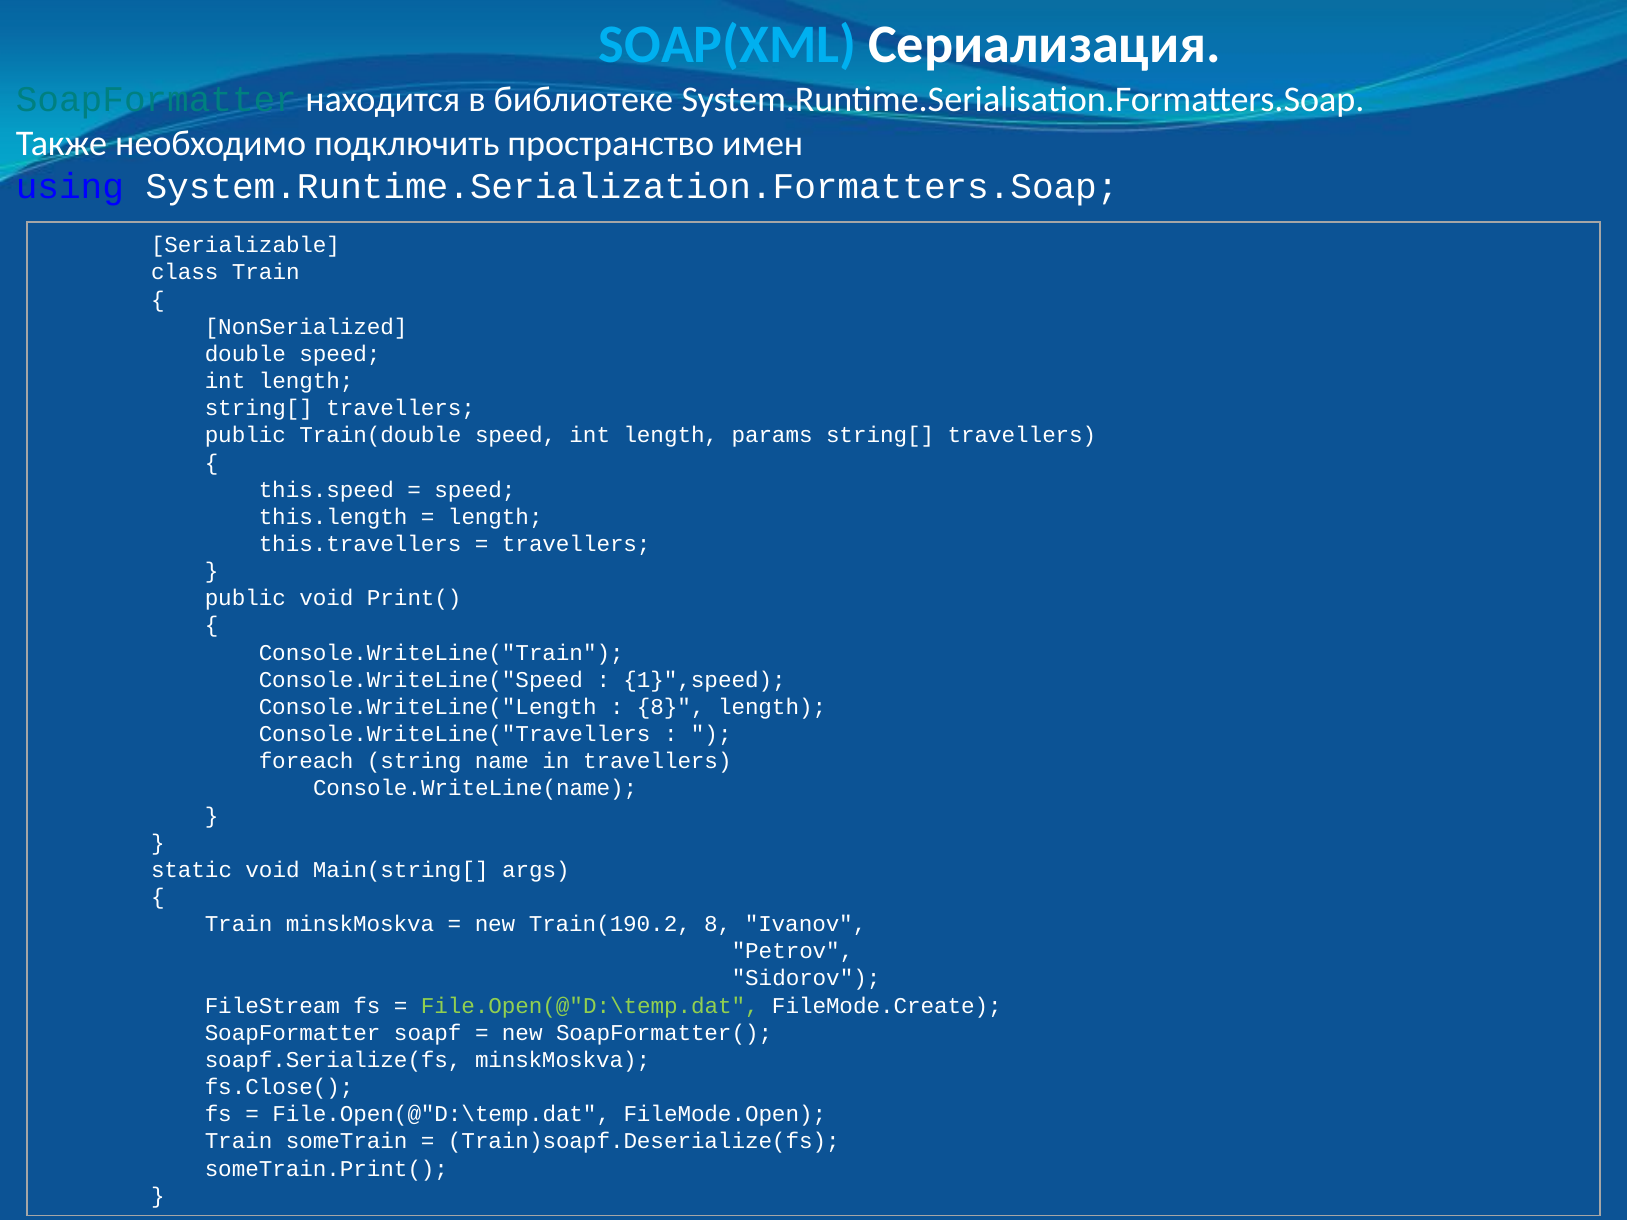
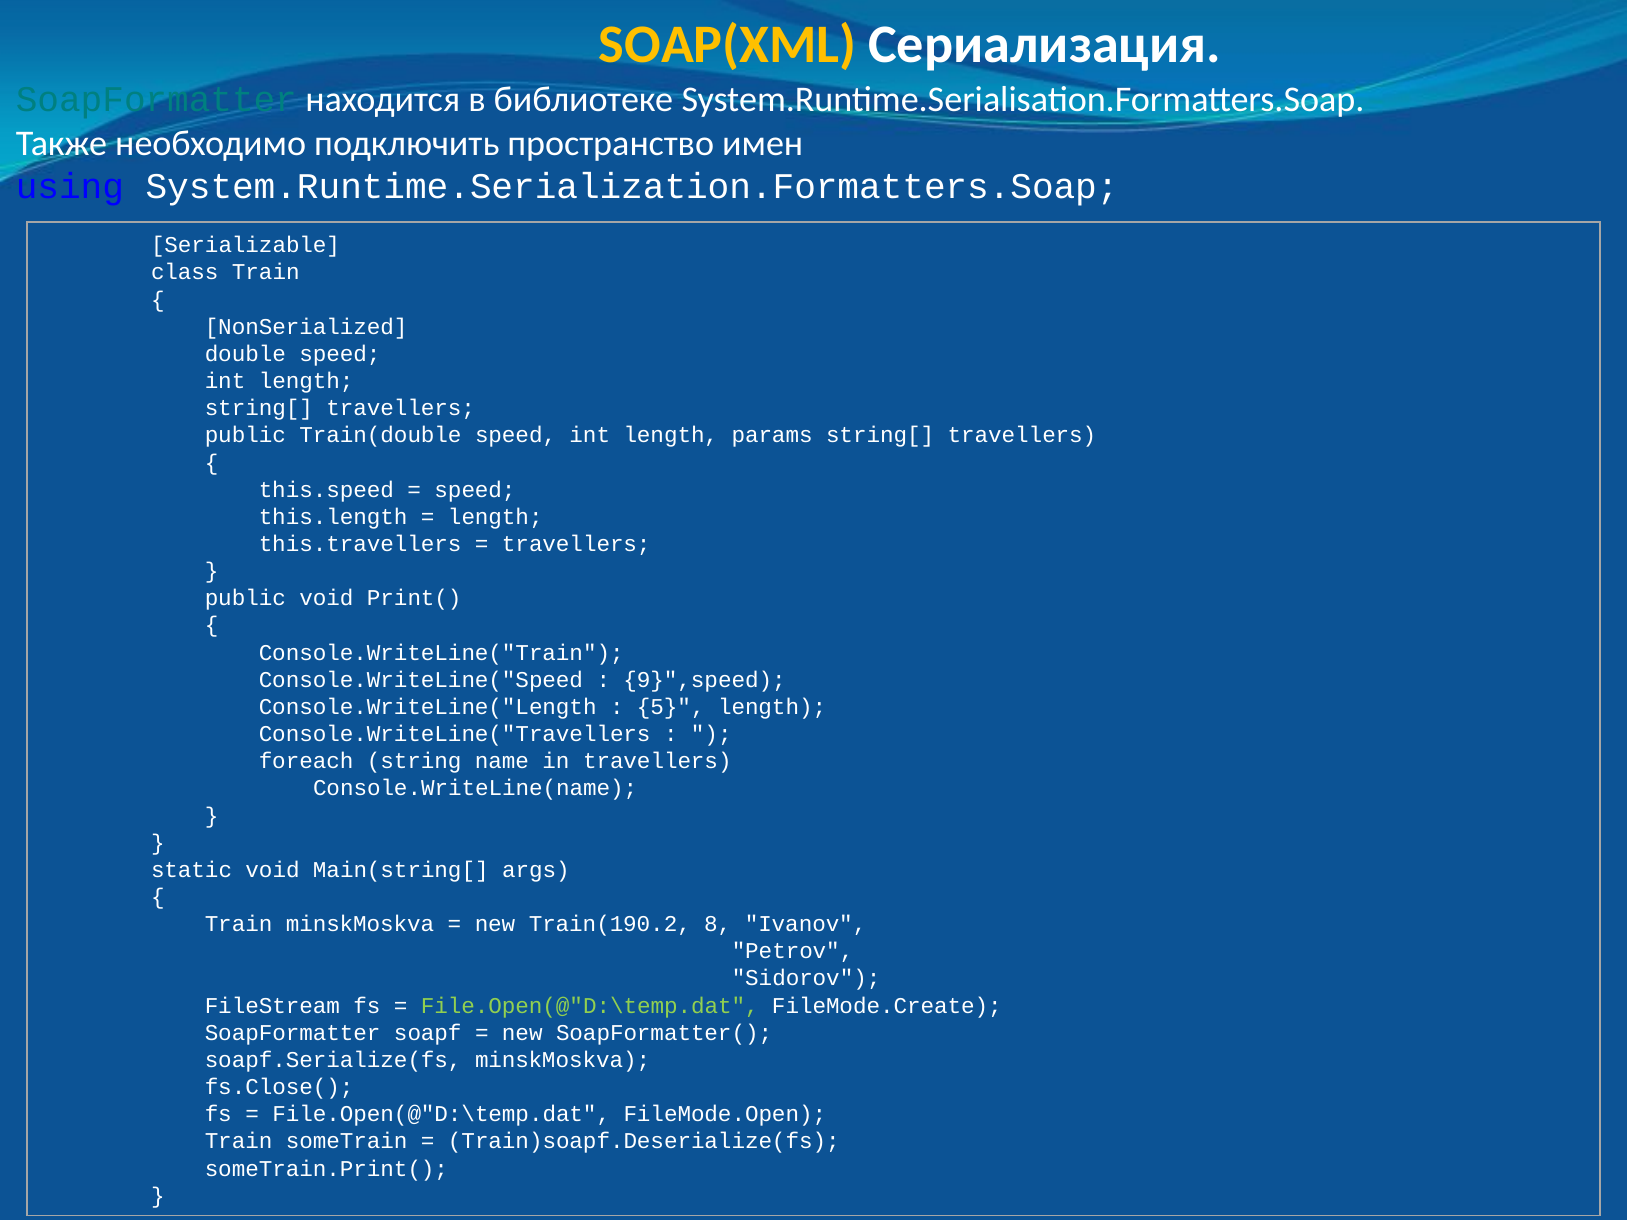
SOAP(XML colour: light blue -> yellow (727, 44)
1}",speed: 1}",speed -> 9}",speed (705, 680)
8: 8 -> 5 (671, 707)
